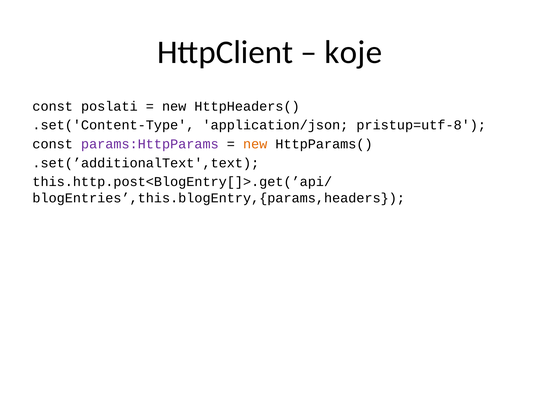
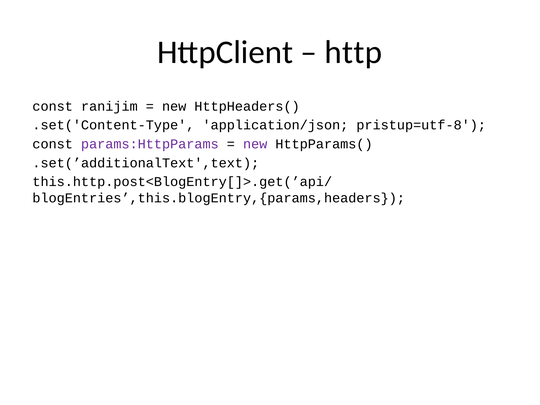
koje: koje -> http (353, 52)
poslati: poslati -> ranijim (109, 106)
new colour: orange -> purple (255, 144)
